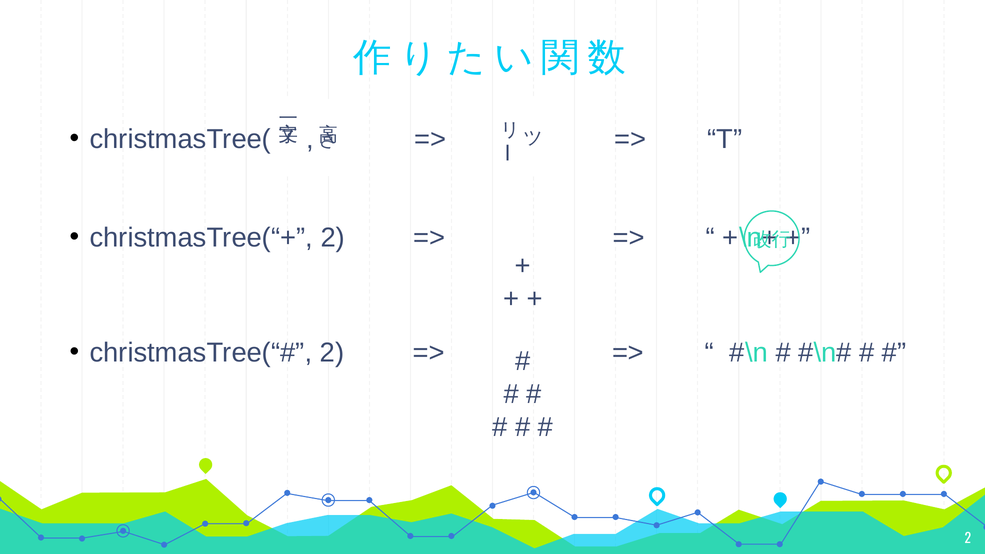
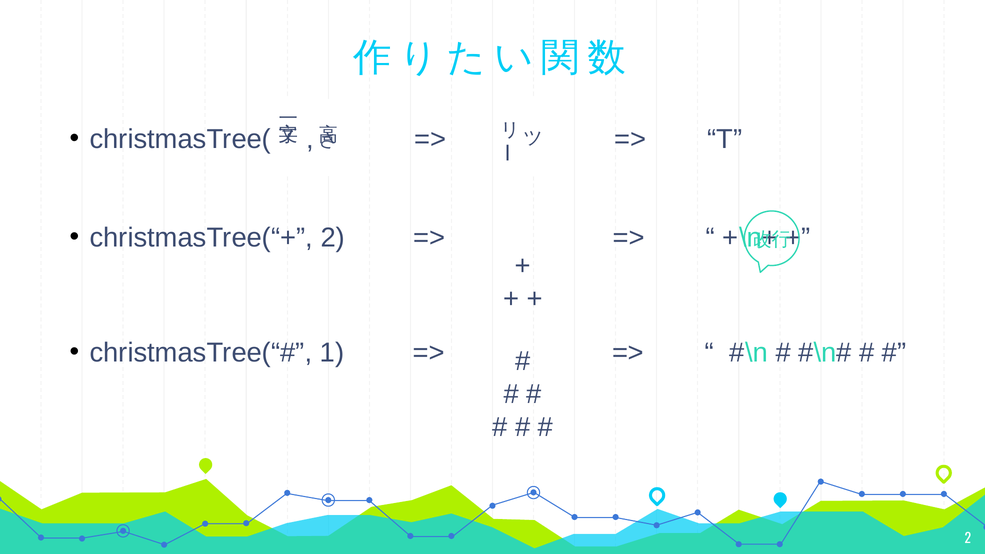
2: 2 -> 1 (332, 353)
